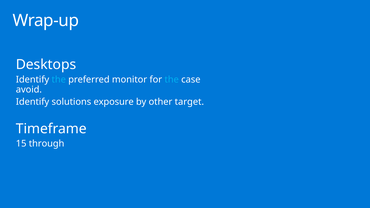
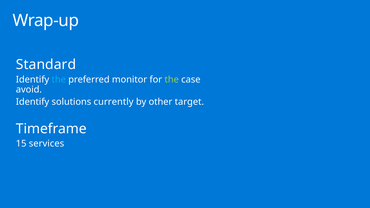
Desktops: Desktops -> Standard (46, 65)
the colour: light blue -> light green (172, 80)
exposure: exposure -> currently (114, 102)
through: through -> services (46, 144)
